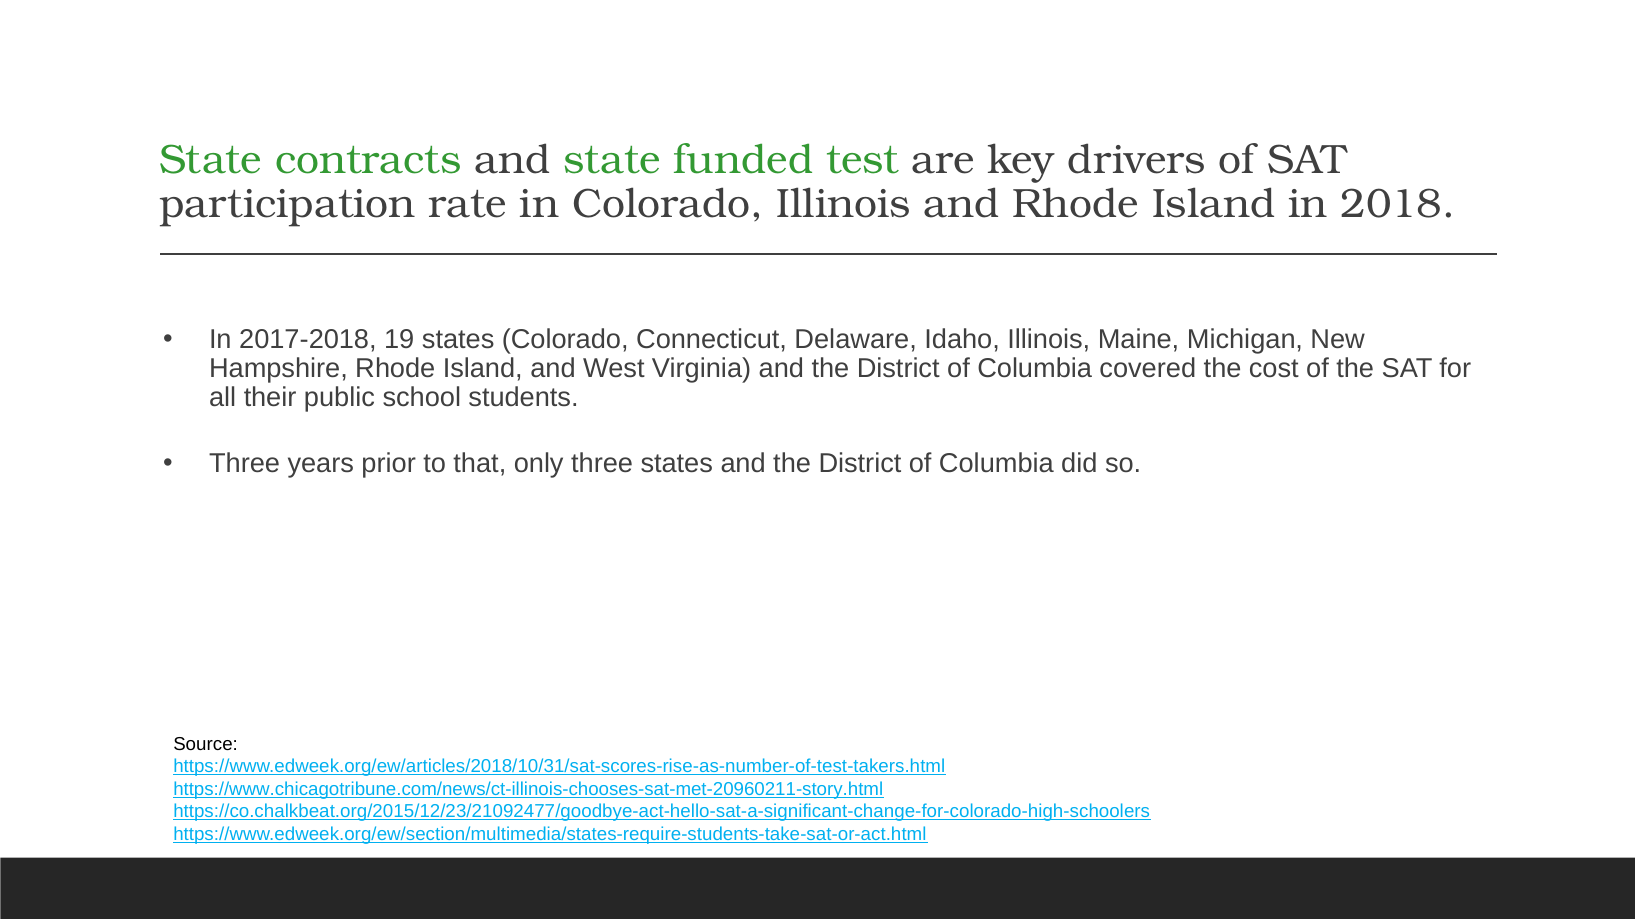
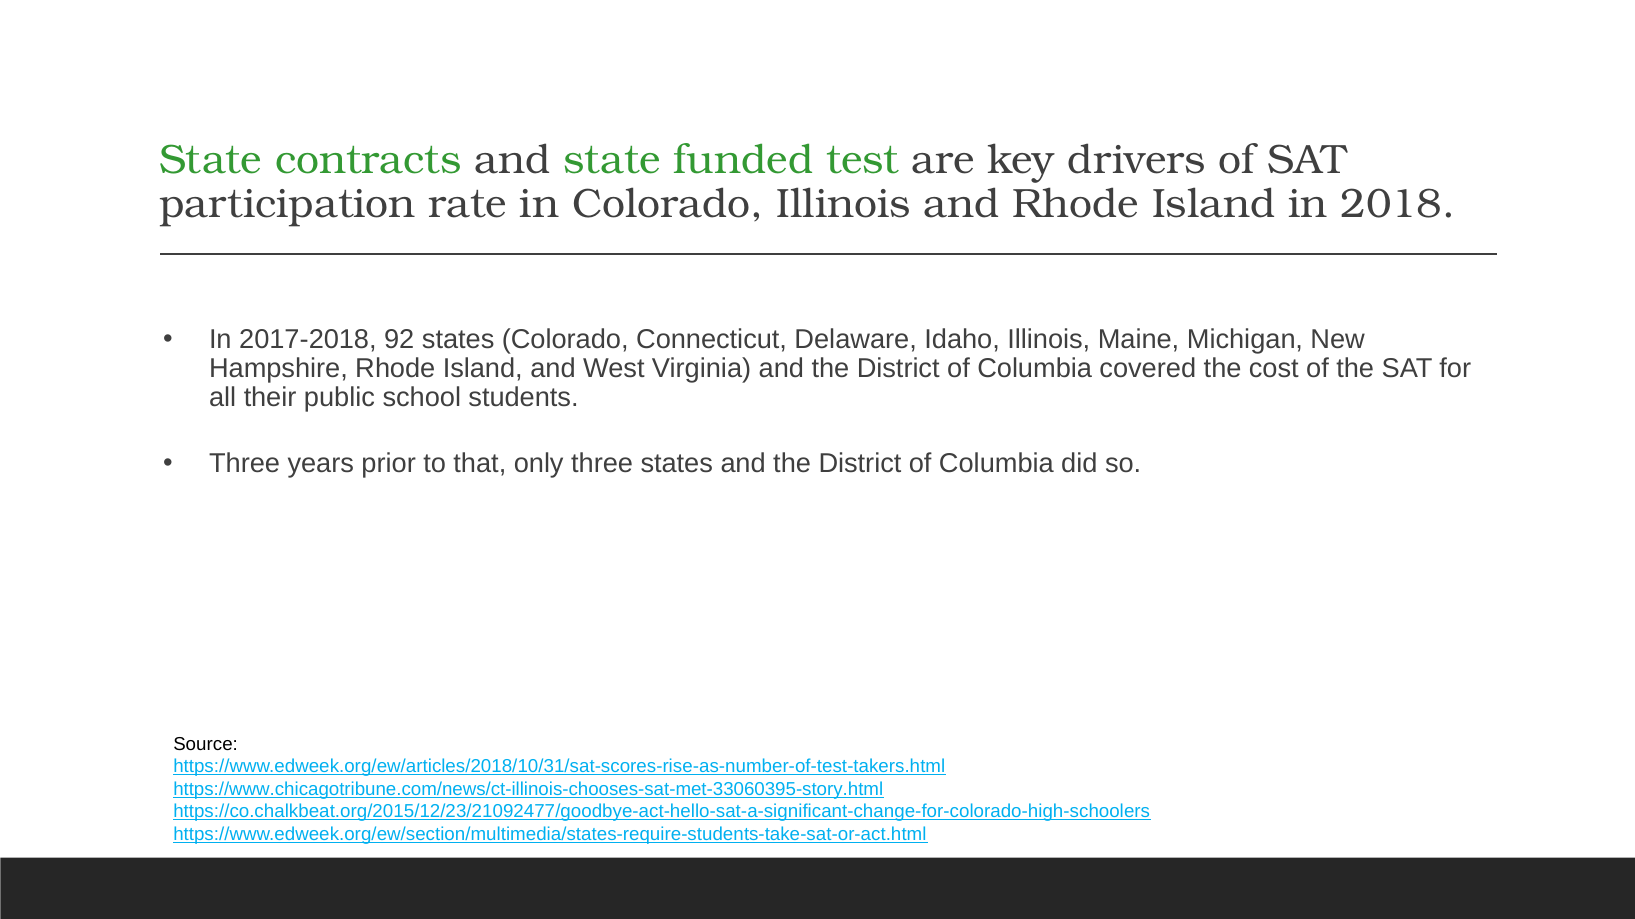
19: 19 -> 92 (399, 339)
https://www.chicagotribune.com/news/ct-illinois-chooses-sat-met-20960211-story.html: https://www.chicagotribune.com/news/ct-illinois-chooses-sat-met-20960211-story.html -> https://www.chicagotribune.com/news/ct-illinois-chooses-sat-met-33060395-story.html (528, 790)
